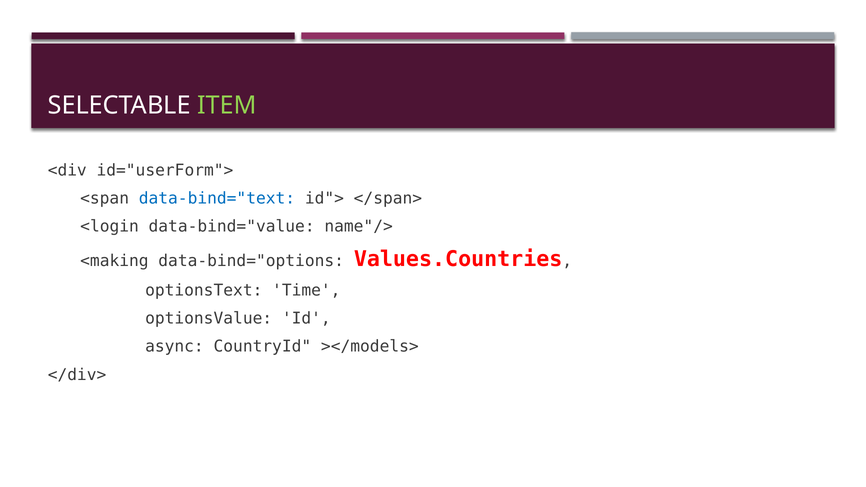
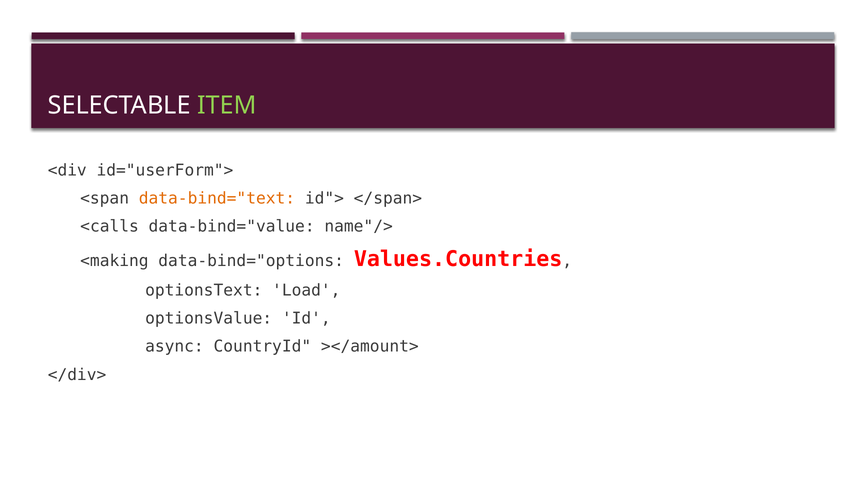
data-bind="text colour: blue -> orange (217, 198)
<login: <login -> <calls (110, 227)
Time: Time -> Load (306, 290)
></models>: ></models> -> ></amount> (370, 347)
